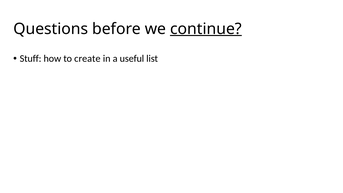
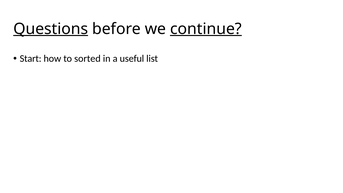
Questions underline: none -> present (51, 29)
Stuff: Stuff -> Start (31, 59)
create: create -> sorted (87, 59)
